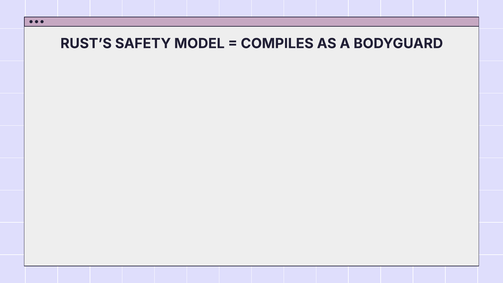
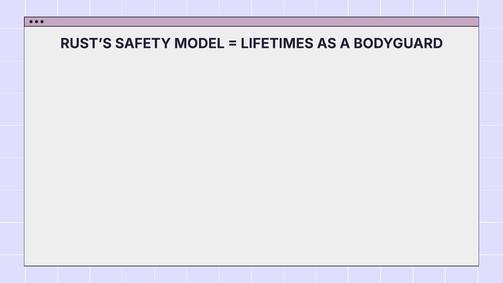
COMPILES: COMPILES -> LIFETIMES (277, 44)
